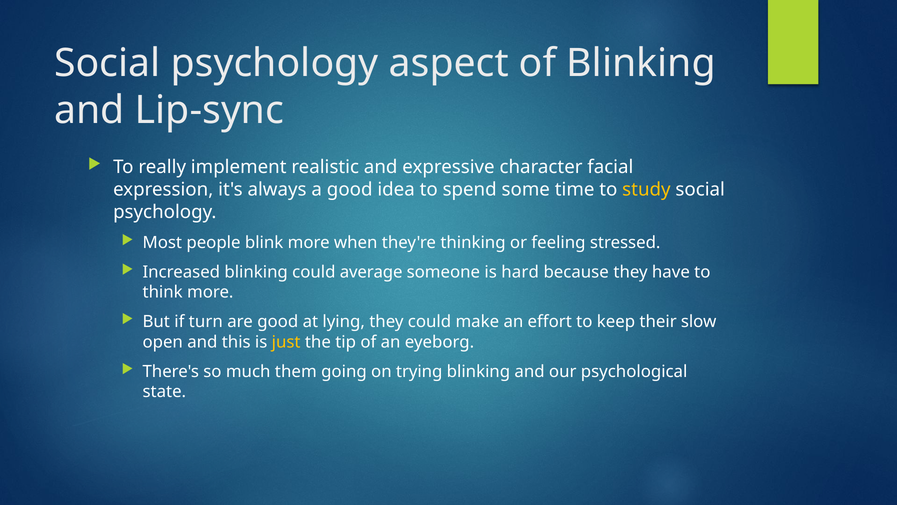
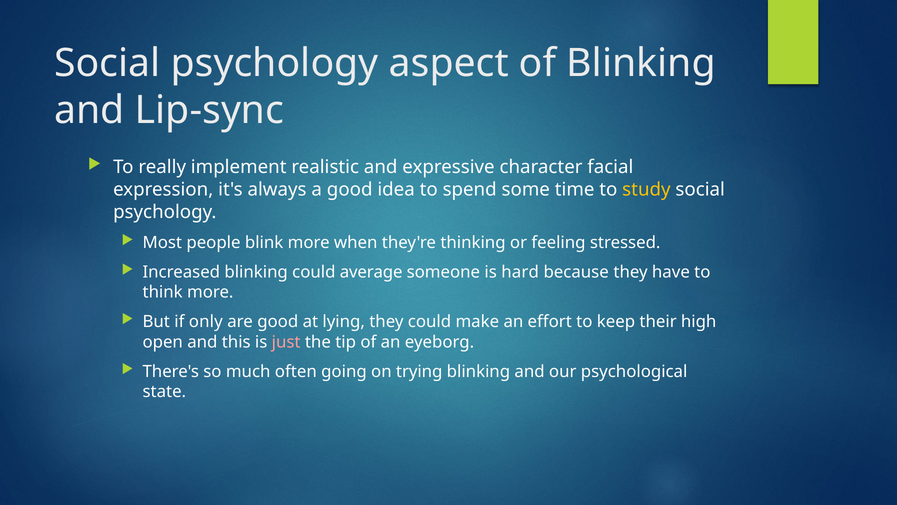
turn: turn -> only (206, 322)
slow: slow -> high (699, 322)
just colour: yellow -> pink (286, 342)
them: them -> often (296, 371)
